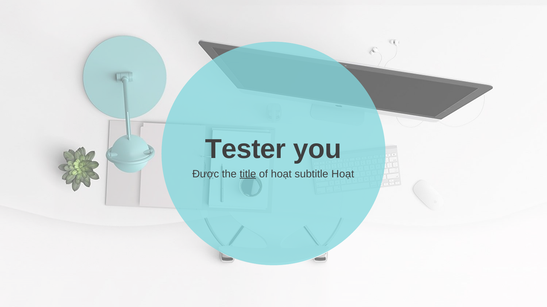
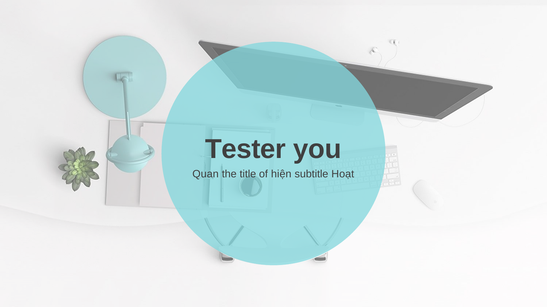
Được: Được -> Quan (206, 174)
title underline: present -> none (248, 174)
of hoạt: hoạt -> hiện (281, 174)
